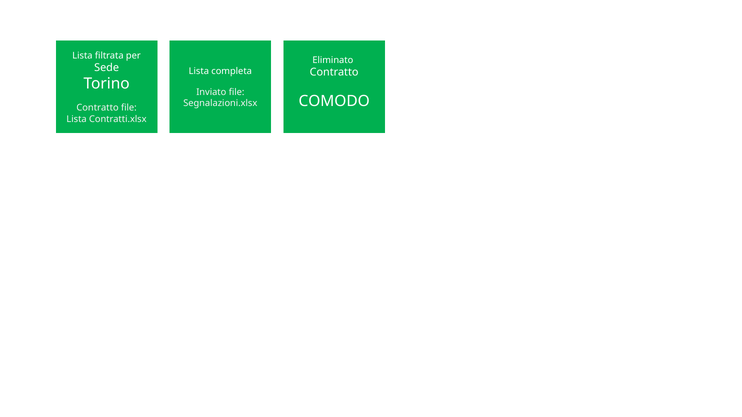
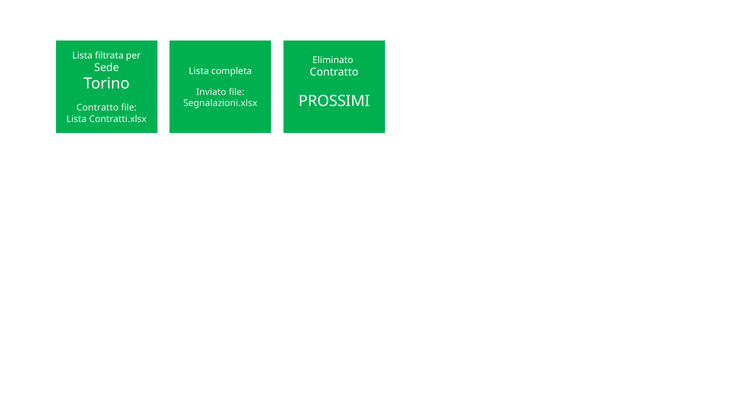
COMODO: COMODO -> PROSSIMI (334, 101)
